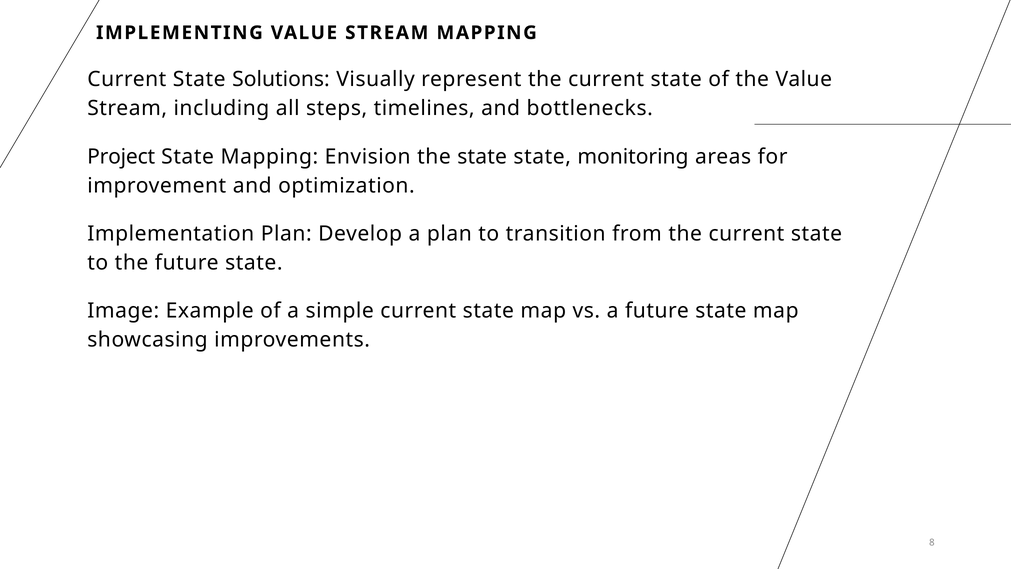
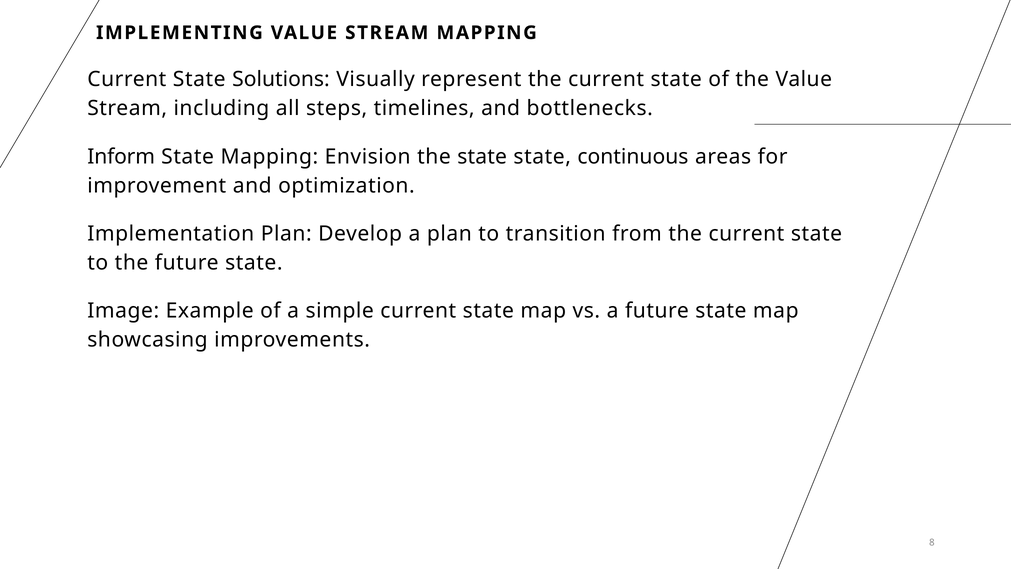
Project: Project -> Inform (121, 156)
monitoring: monitoring -> continuous (633, 156)
